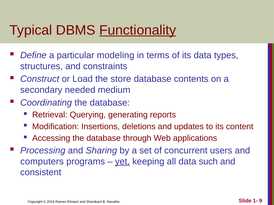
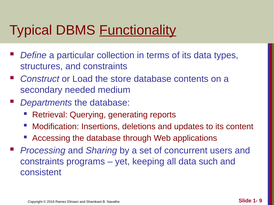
modeling: modeling -> collection (116, 55)
Coordinating: Coordinating -> Departments (46, 103)
computers: computers -> constraints (42, 162)
yet underline: present -> none (122, 162)
